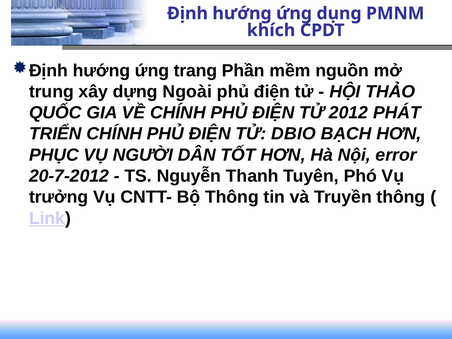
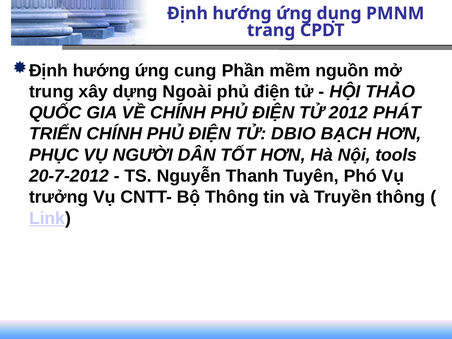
khích: khích -> trang (271, 30)
trang: trang -> cung (195, 71)
error: error -> tools (396, 155)
